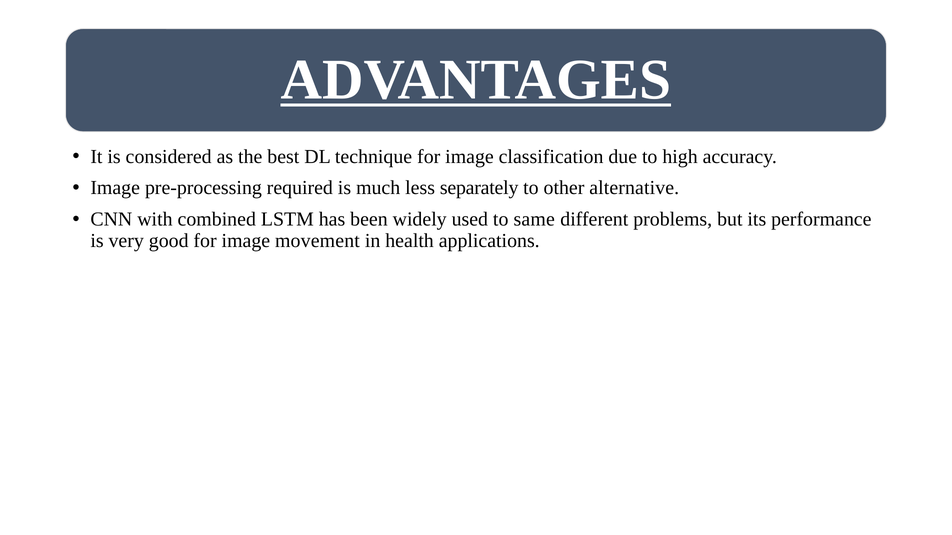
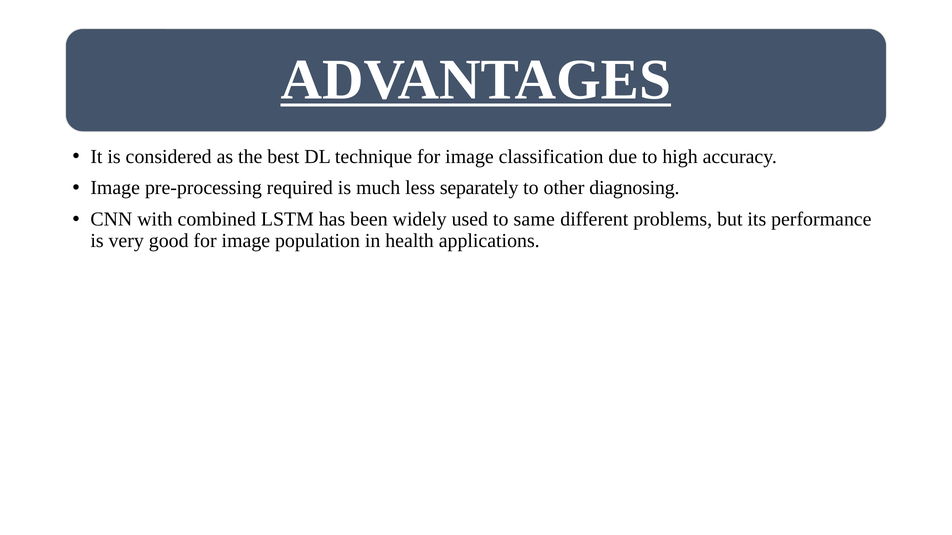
alternative: alternative -> diagnosing (634, 188)
movement: movement -> population (318, 241)
